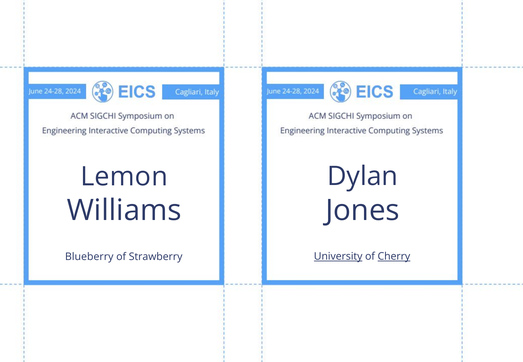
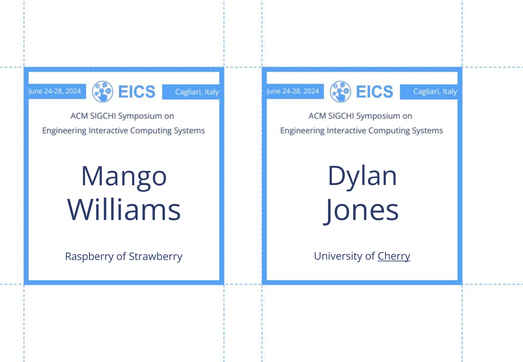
Lemon: Lemon -> Mango (124, 177)
University underline: present -> none (338, 257)
Blueberry: Blueberry -> Raspberry (89, 257)
